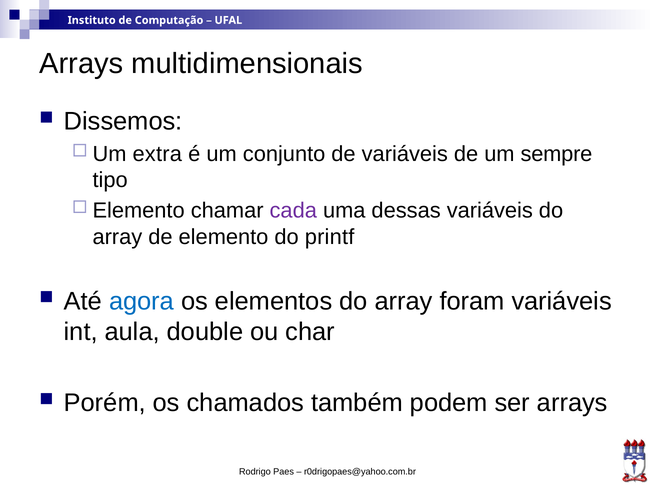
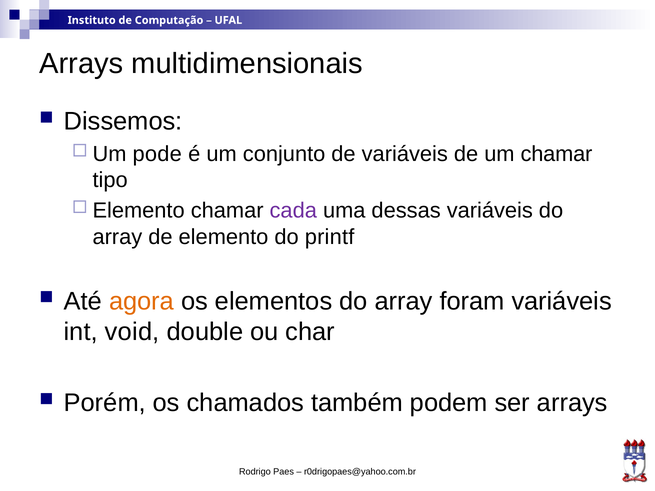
extra: extra -> pode (157, 154)
um sempre: sempre -> chamar (556, 154)
agora colour: blue -> orange (142, 301)
aula: aula -> void (132, 332)
